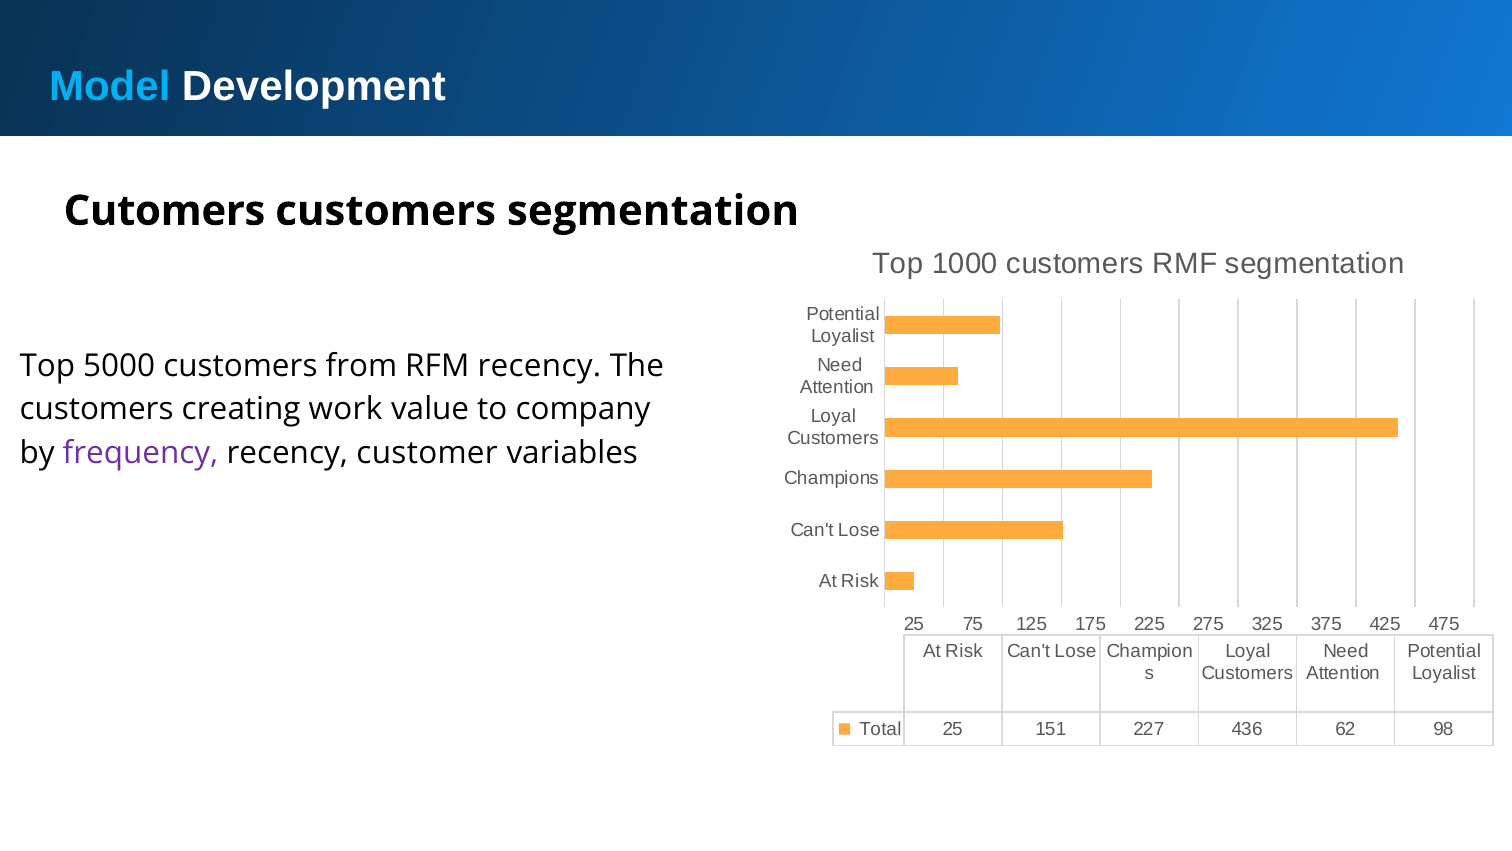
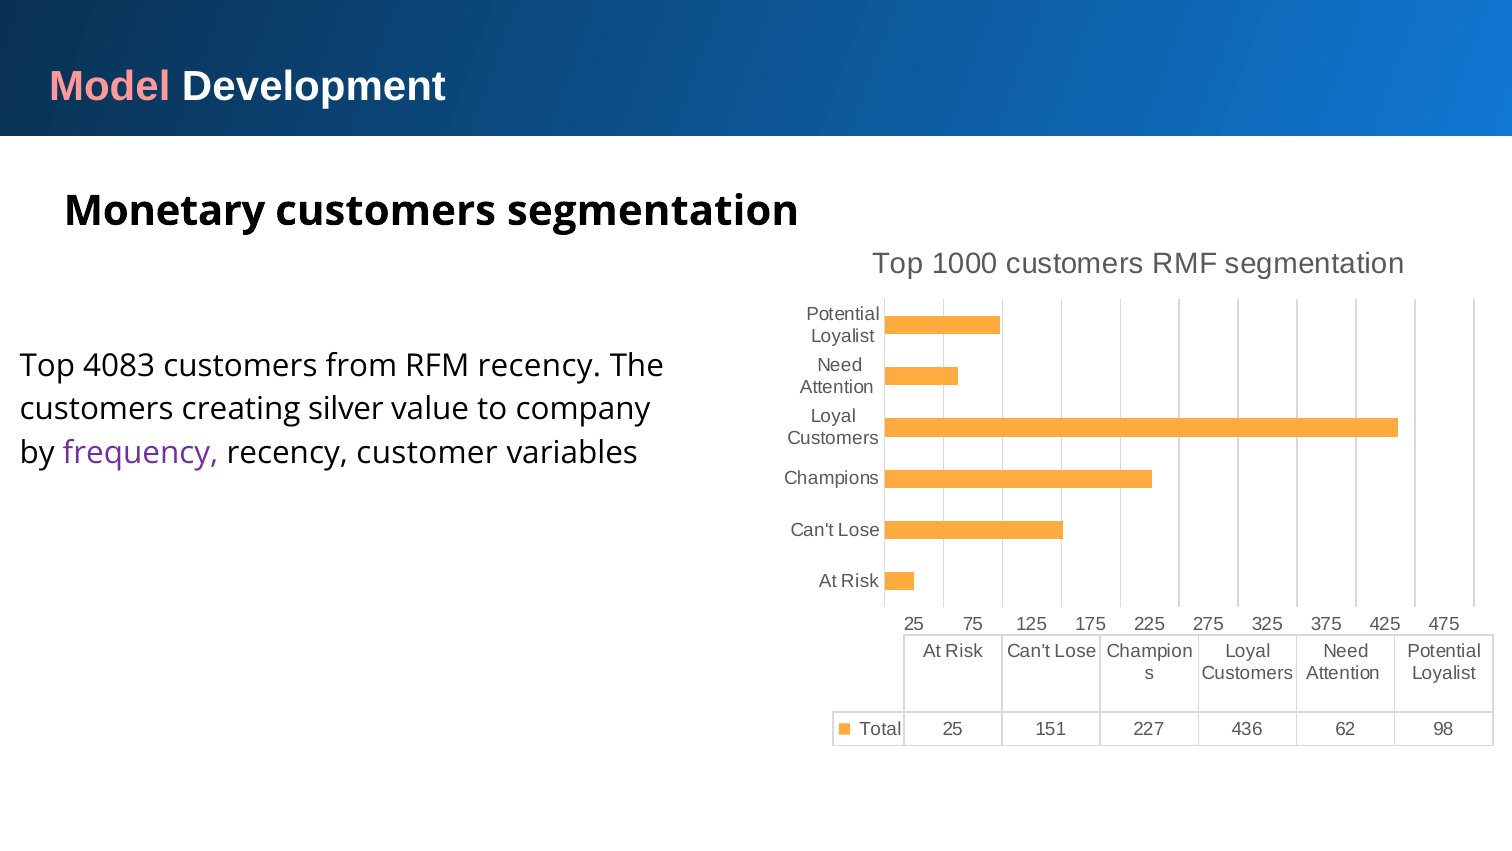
Model colour: light blue -> pink (110, 87)
Cutomers: Cutomers -> Monetary (164, 211)
5000: 5000 -> 4083 (119, 366)
work: work -> silver (346, 409)
